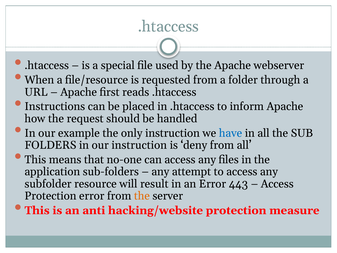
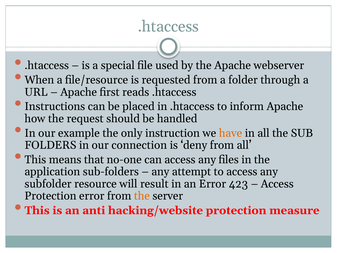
have colour: blue -> orange (231, 133)
our instruction: instruction -> connection (139, 145)
443: 443 -> 423 (238, 184)
